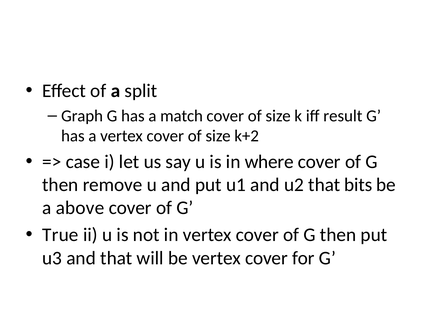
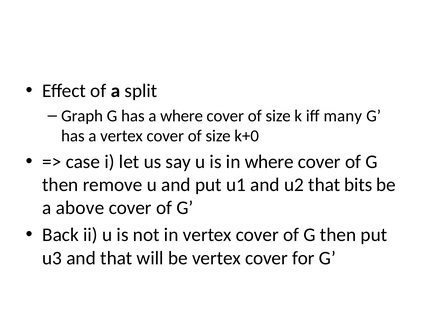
a match: match -> where (182, 116)
result: result -> many (343, 116)
k+2: k+2 -> k+0 (247, 136)
True: True -> Back (60, 235)
